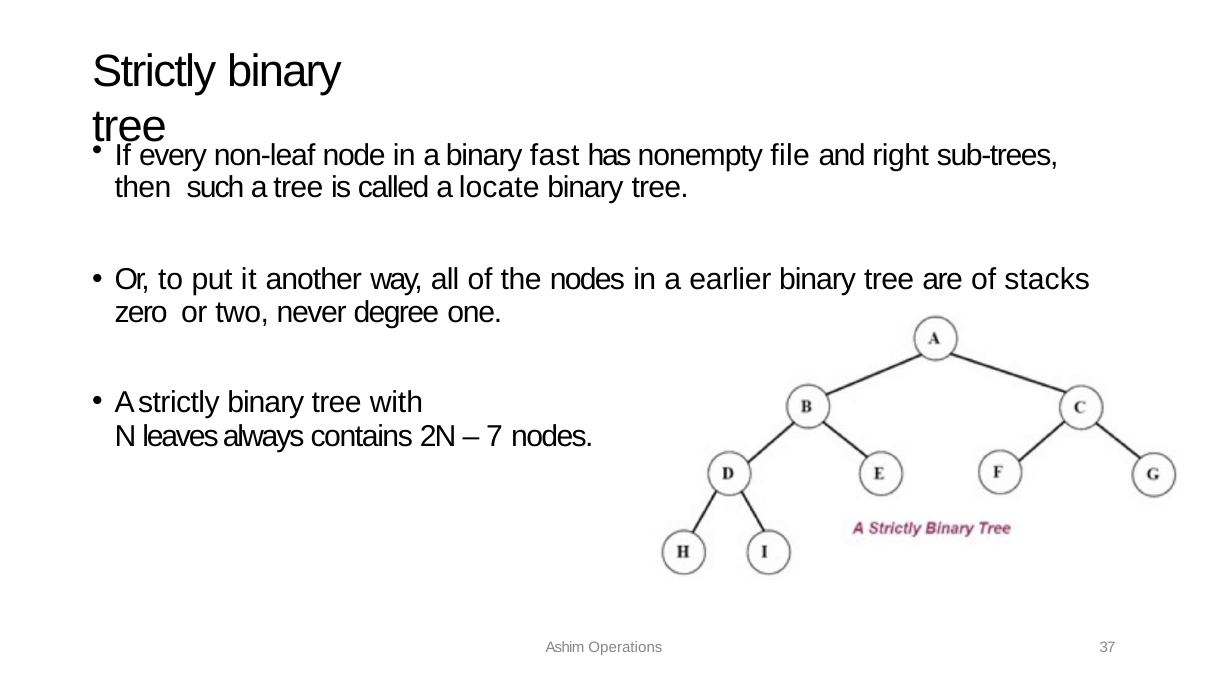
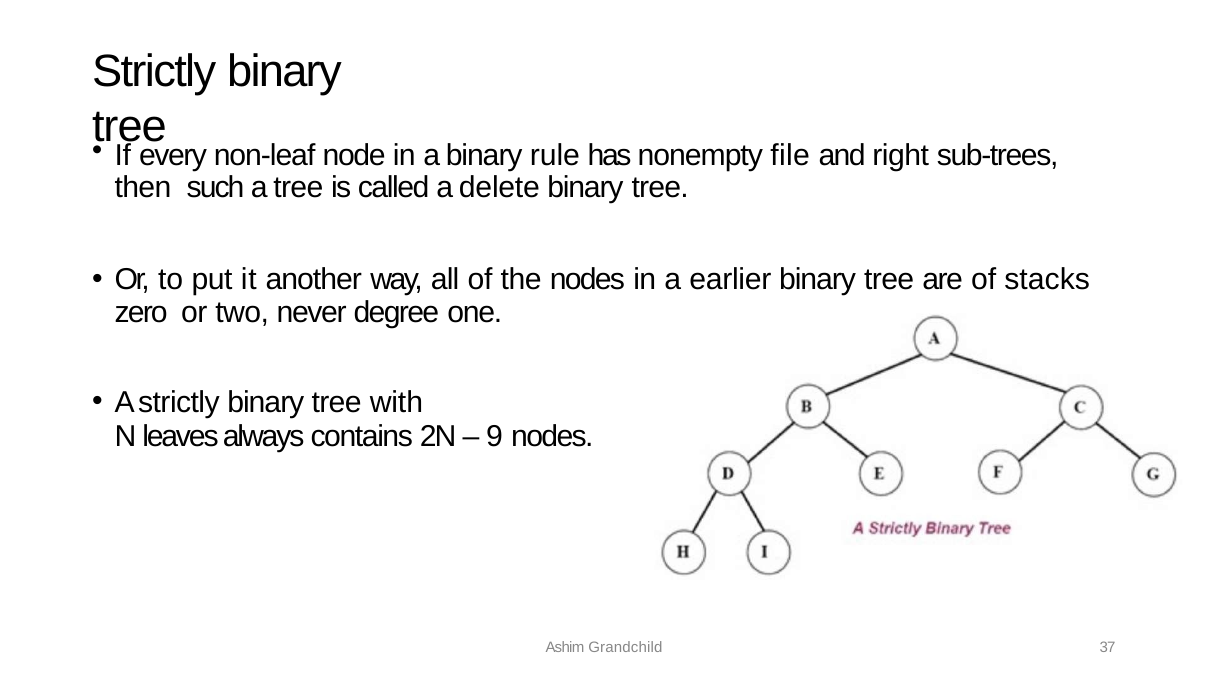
fast: fast -> rule (555, 155)
locate: locate -> delete (499, 188)
7: 7 -> 9 (494, 437)
Operations: Operations -> Grandchild (625, 648)
